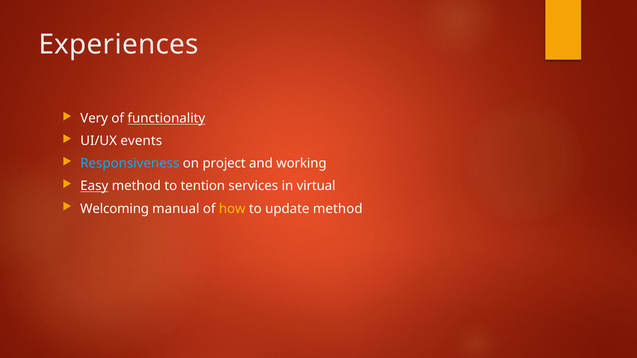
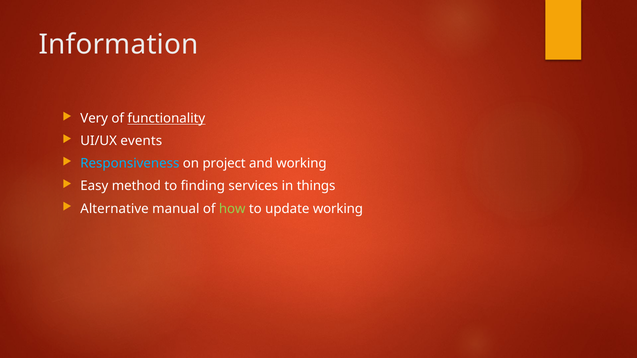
Experiences: Experiences -> Information (119, 45)
Easy underline: present -> none (94, 186)
tention: tention -> finding (203, 186)
virtual: virtual -> things (316, 186)
Welcoming: Welcoming -> Alternative (115, 209)
how colour: yellow -> light green (232, 209)
update method: method -> working (338, 209)
